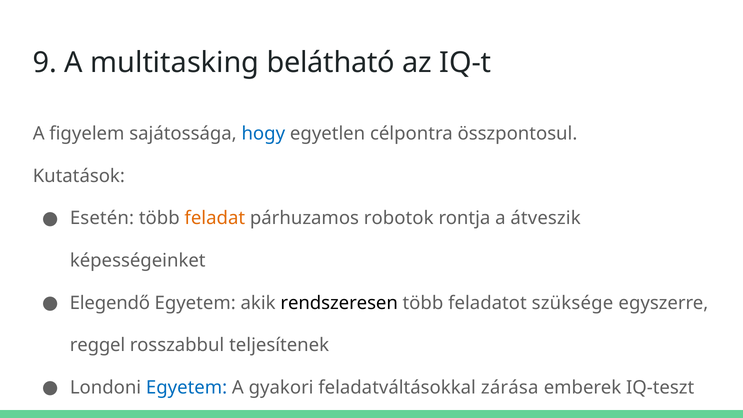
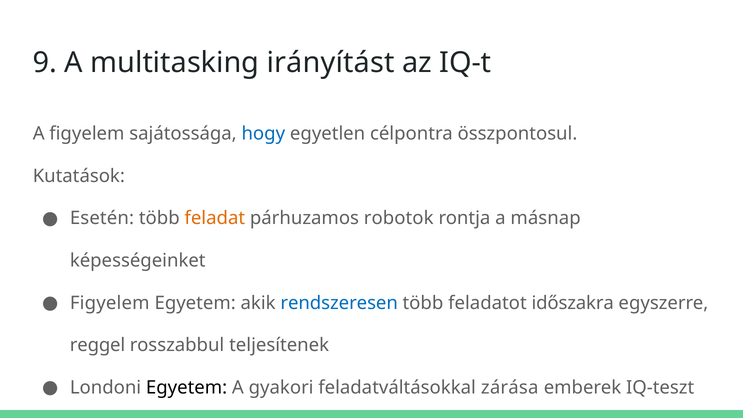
belátható: belátható -> irányítást (331, 63)
átveszik: átveszik -> másnap (546, 218)
Elegendő: Elegendő -> Figyelem (110, 303)
rendszeresen colour: black -> blue (339, 303)
szüksége: szüksége -> időszakra (573, 303)
Egyetem colour: blue -> black (187, 388)
